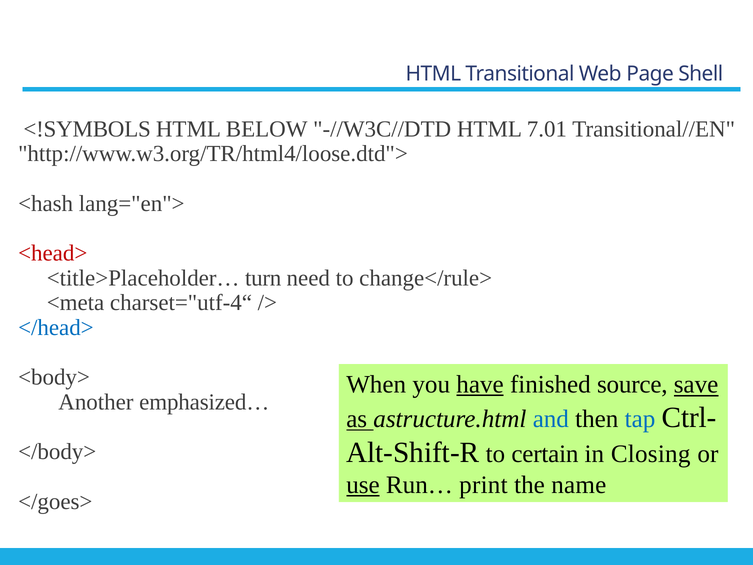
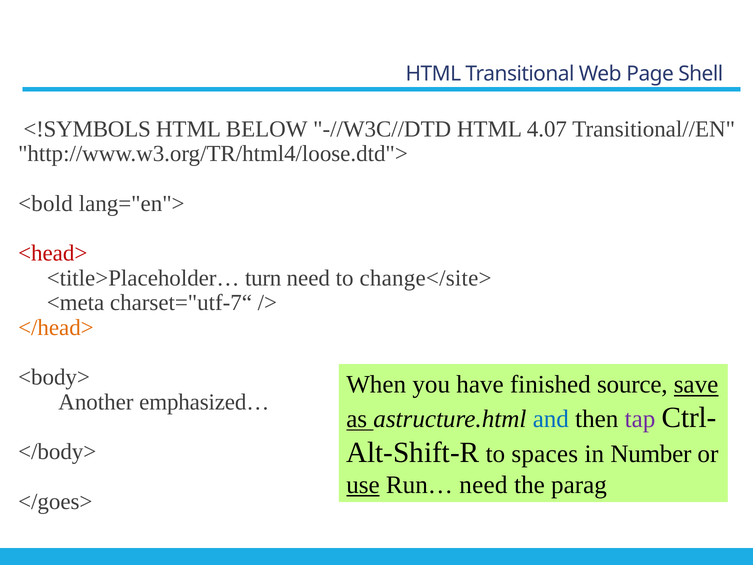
7.01: 7.01 -> 4.07 (547, 129)
<hash: <hash -> <bold (46, 203)
change</rule>: change</rule> -> change</site> (426, 278)
charset="utf-4“: charset="utf-4“ -> charset="utf-7“ (181, 303)
</head> colour: blue -> orange (56, 327)
have underline: present -> none (480, 384)
tap colour: blue -> purple (640, 419)
certain: certain -> spaces (545, 454)
Closing: Closing -> Number (651, 454)
Run… print: print -> need (483, 485)
name: name -> parag (579, 485)
